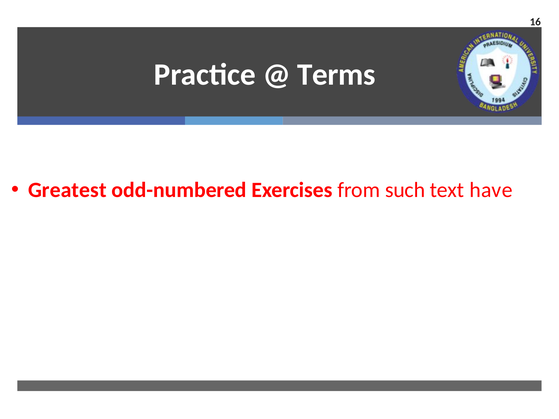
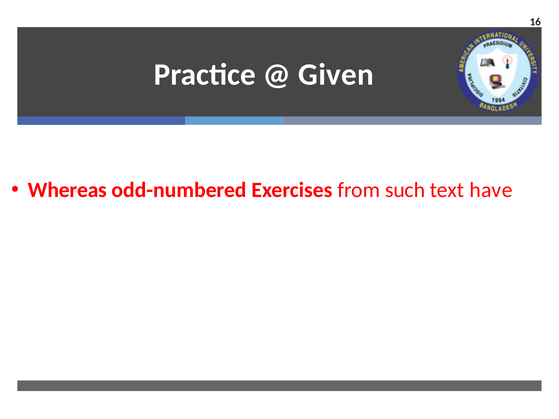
Terms: Terms -> Given (336, 75)
Greatest: Greatest -> Whereas (67, 190)
